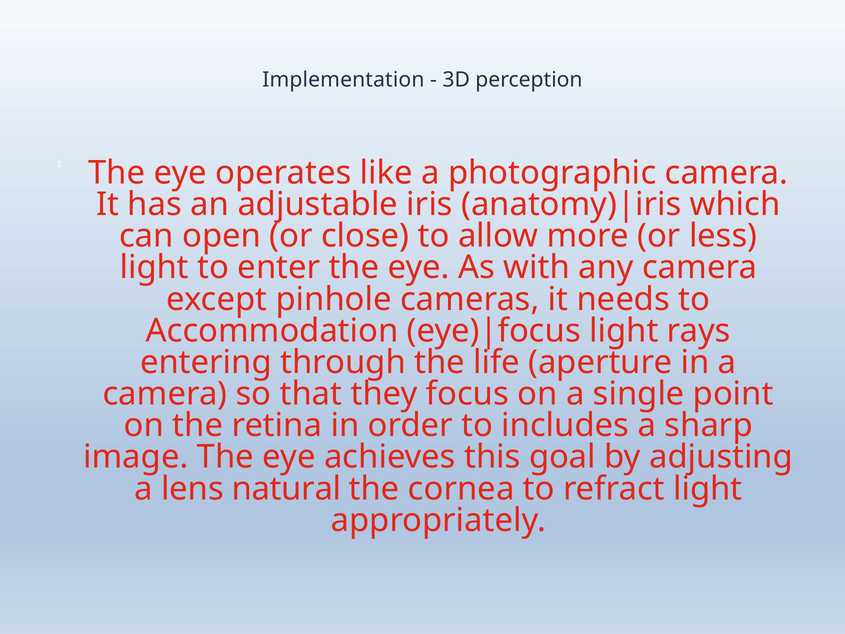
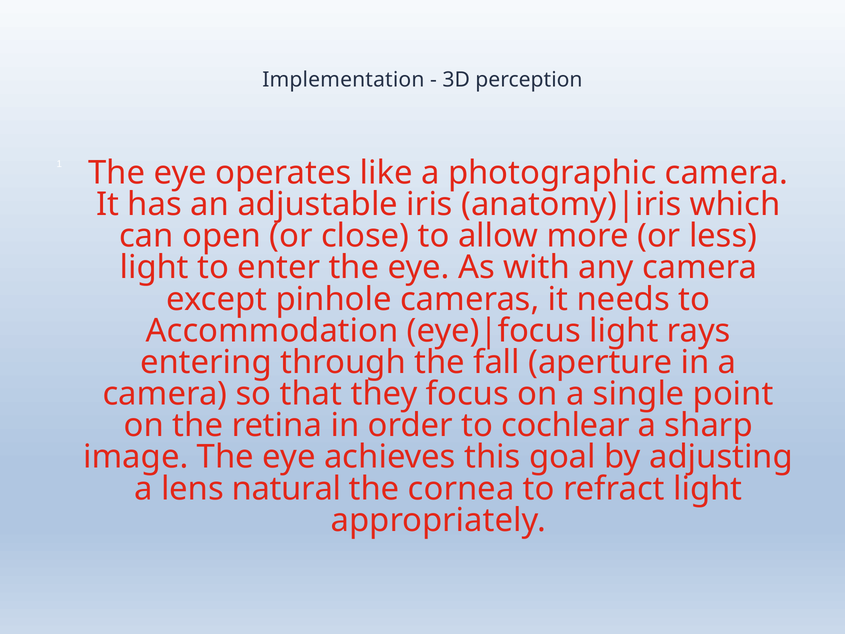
life: life -> fall (497, 362)
includes: includes -> cochlear (565, 425)
